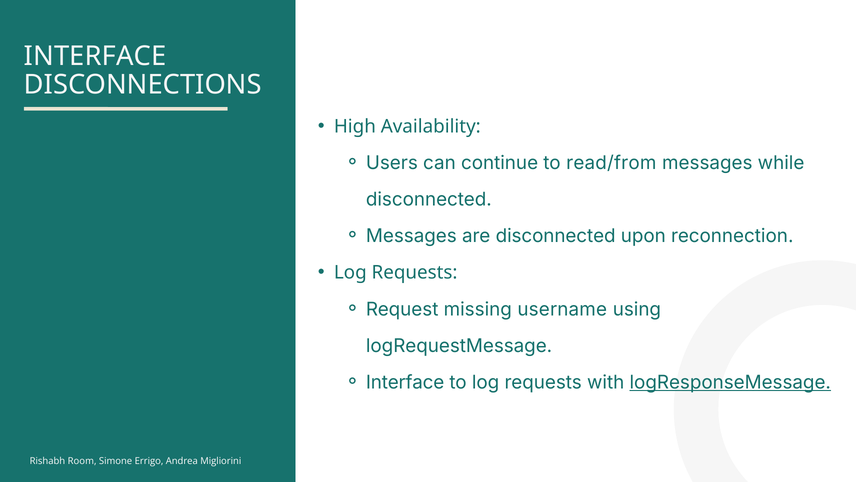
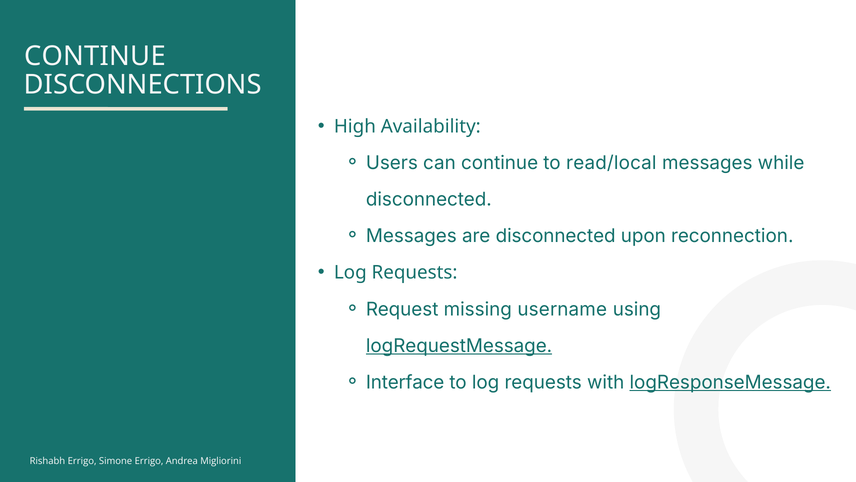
INTERFACE: INTERFACE -> CONTINUE (95, 56)
read/from: read/from -> read/local (611, 163)
logRequestMessage underline: none -> present (459, 346)
Rishabh Room: Room -> Errigo (82, 460)
